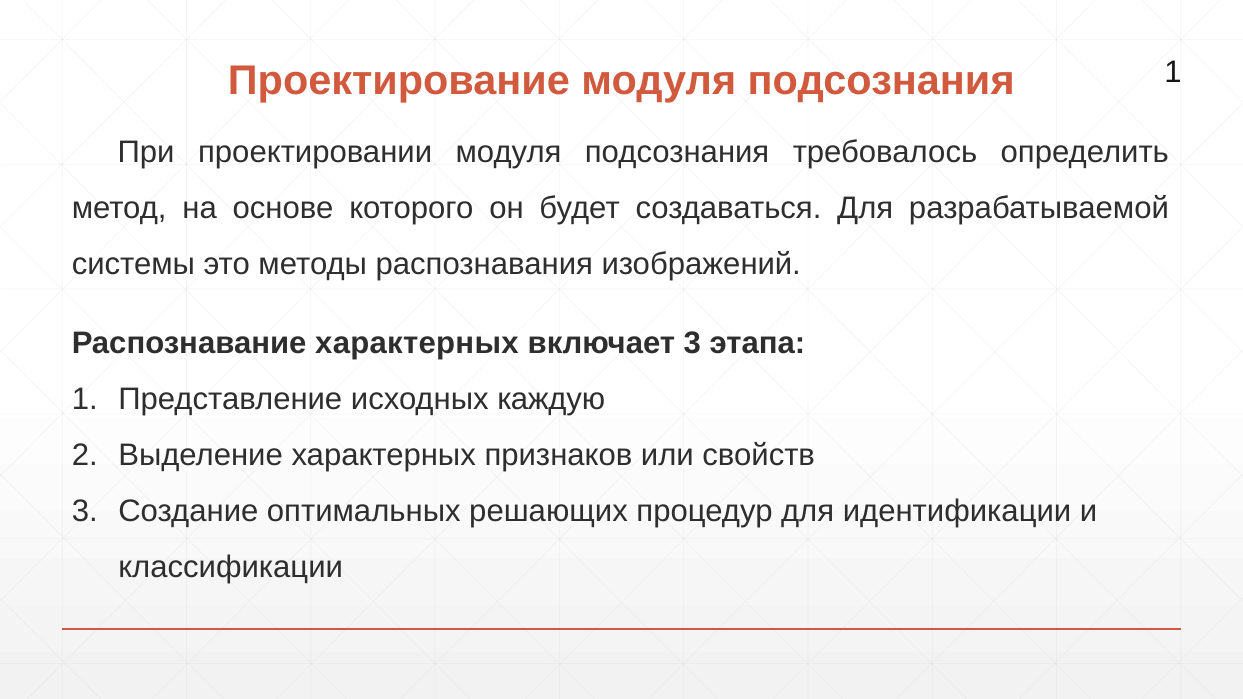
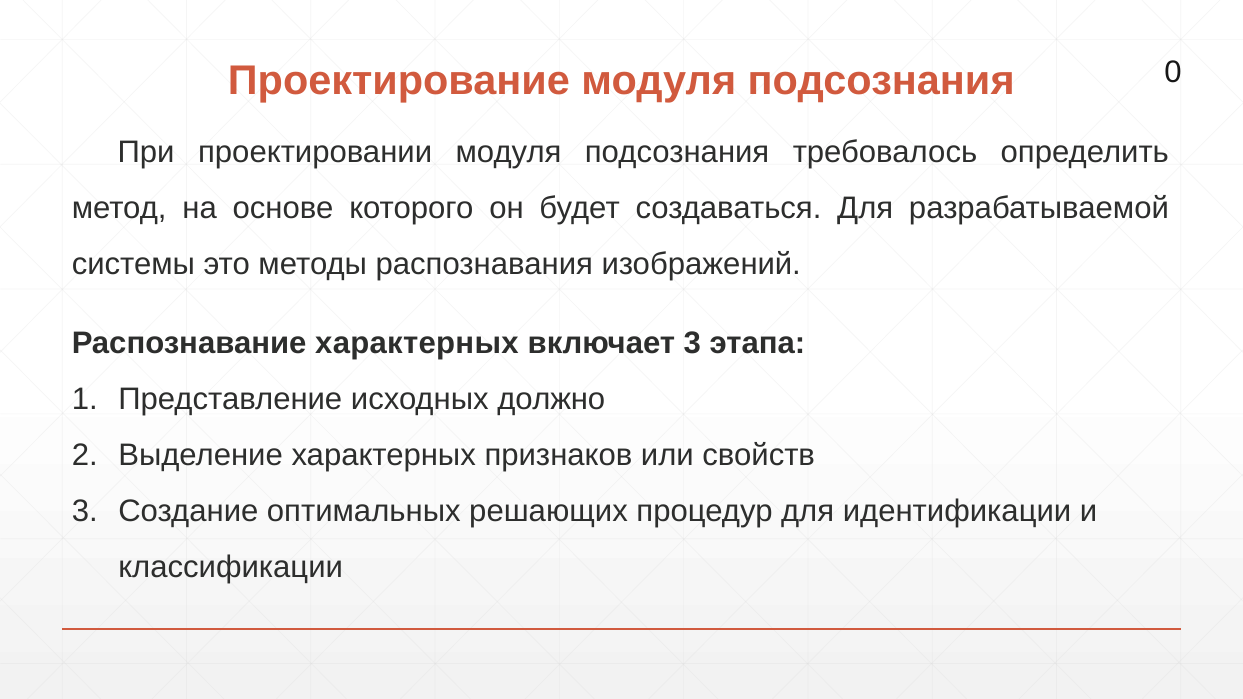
подсознания 1: 1 -> 0 (1173, 72)
каждую: каждую -> должно (551, 400)
